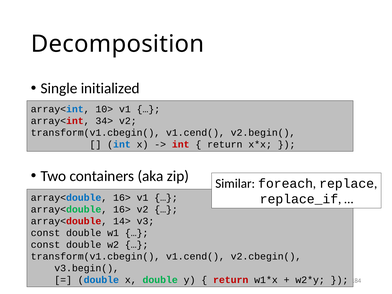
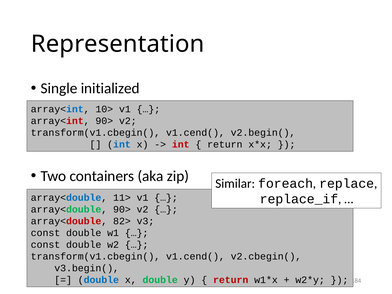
Decomposition: Decomposition -> Representation (118, 44)
array<int 34>: 34> -> 90> (104, 121)
16>: 16> -> 11> (122, 198)
16>: 16> -> 90> (122, 209)
14>: 14> -> 82> (122, 221)
